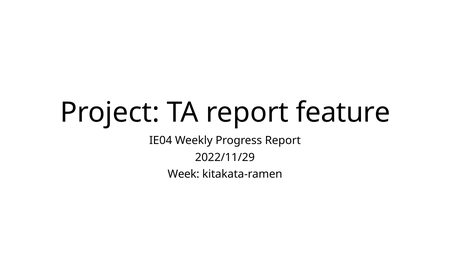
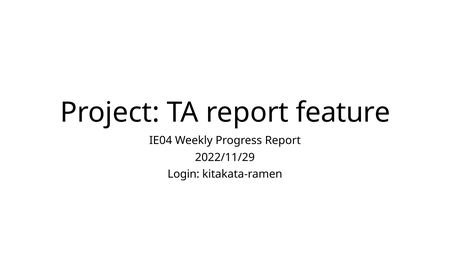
Week: Week -> Login (184, 174)
